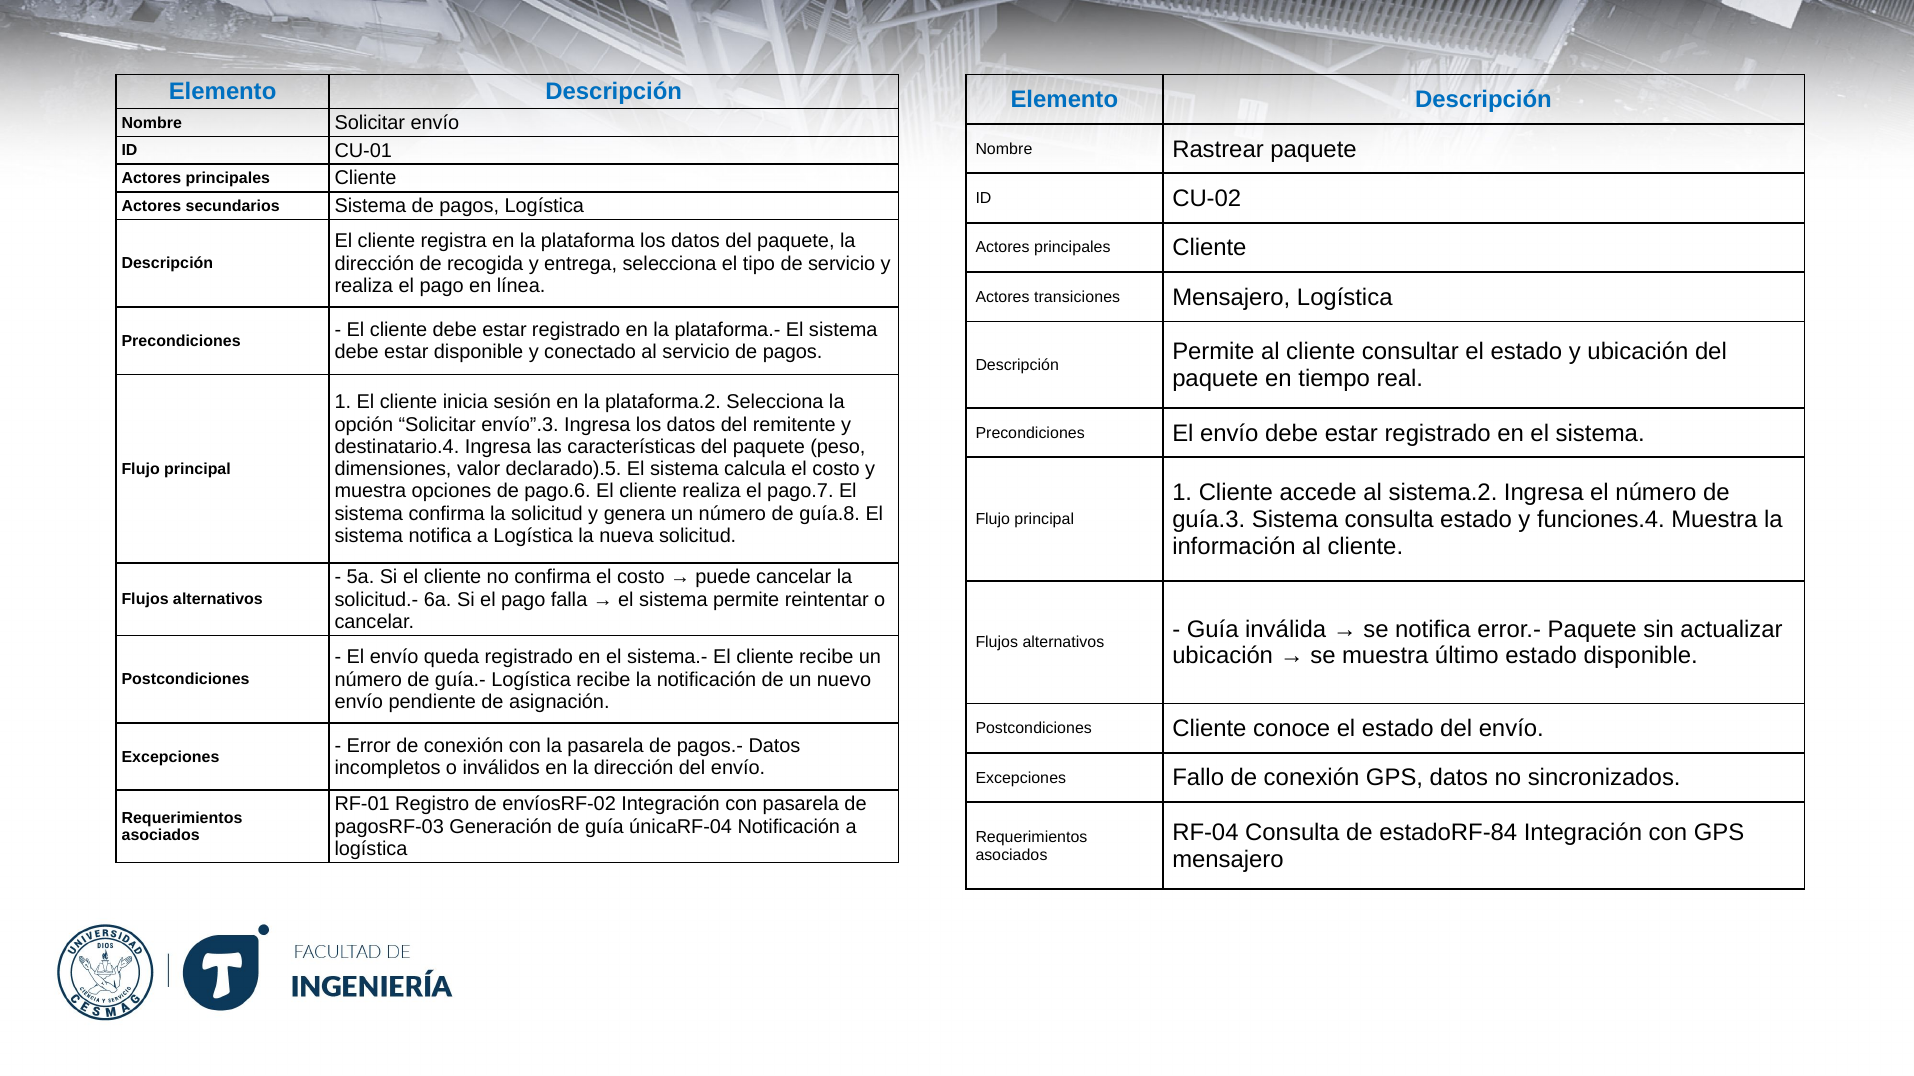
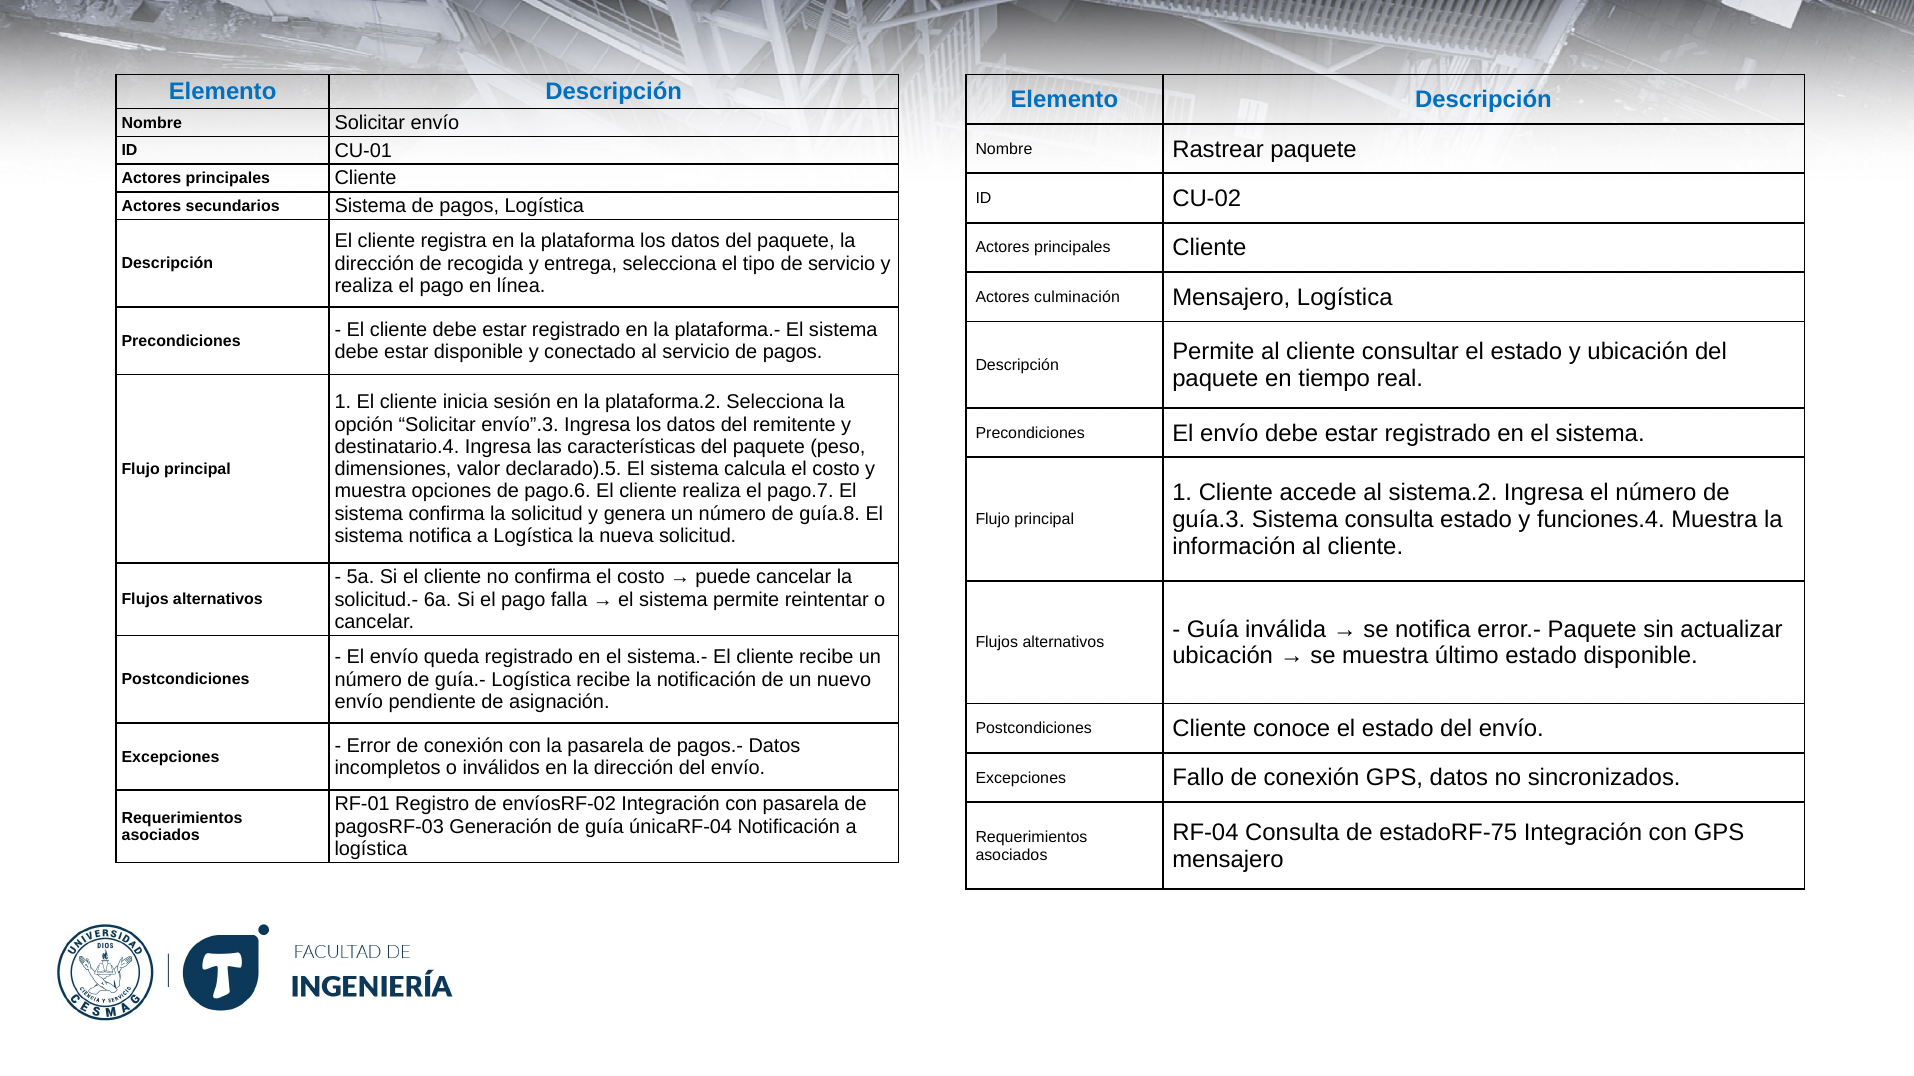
transiciones: transiciones -> culminación (1077, 297)
estadoRF-84: estadoRF-84 -> estadoRF-75 (1448, 833)
